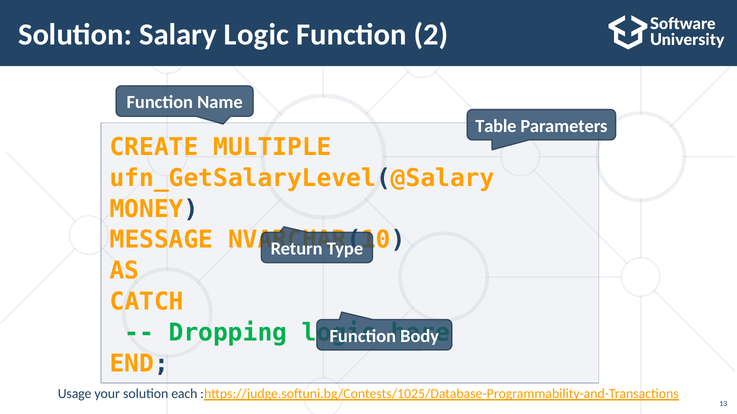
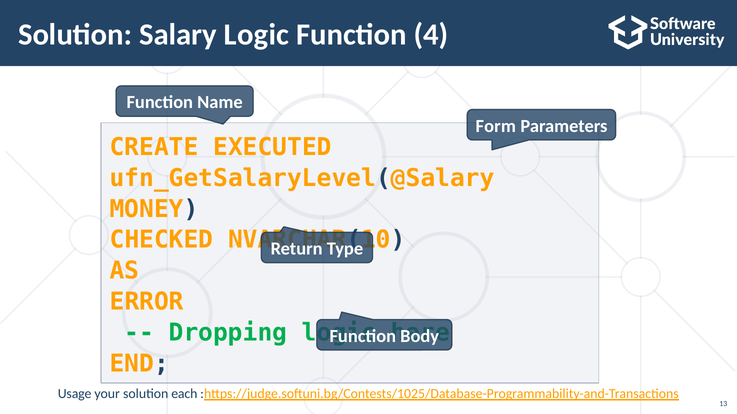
2: 2 -> 4 (431, 35)
Table: Table -> Form (496, 126)
MULTIPLE: MULTIPLE -> EXECUTED (272, 147)
MESSAGE: MESSAGE -> CHECKED (161, 240)
CATCH: CATCH -> ERROR (147, 302)
